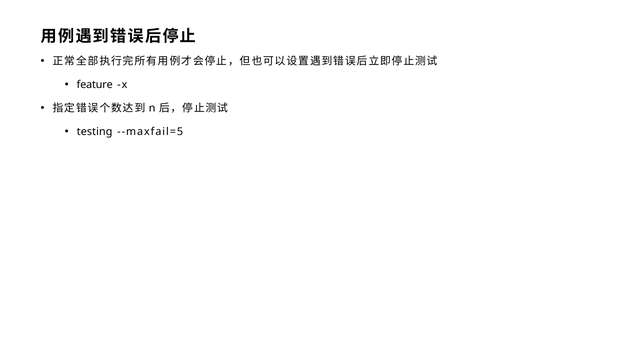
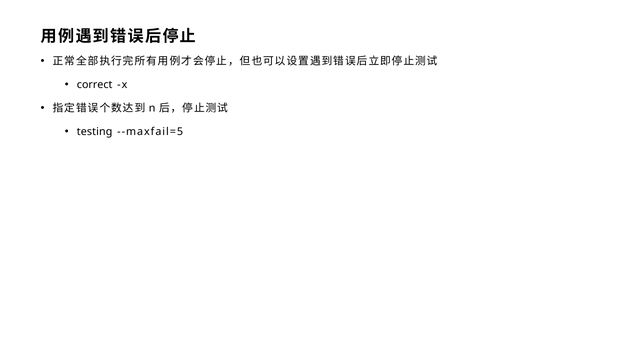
feature: feature -> correct (95, 85)
